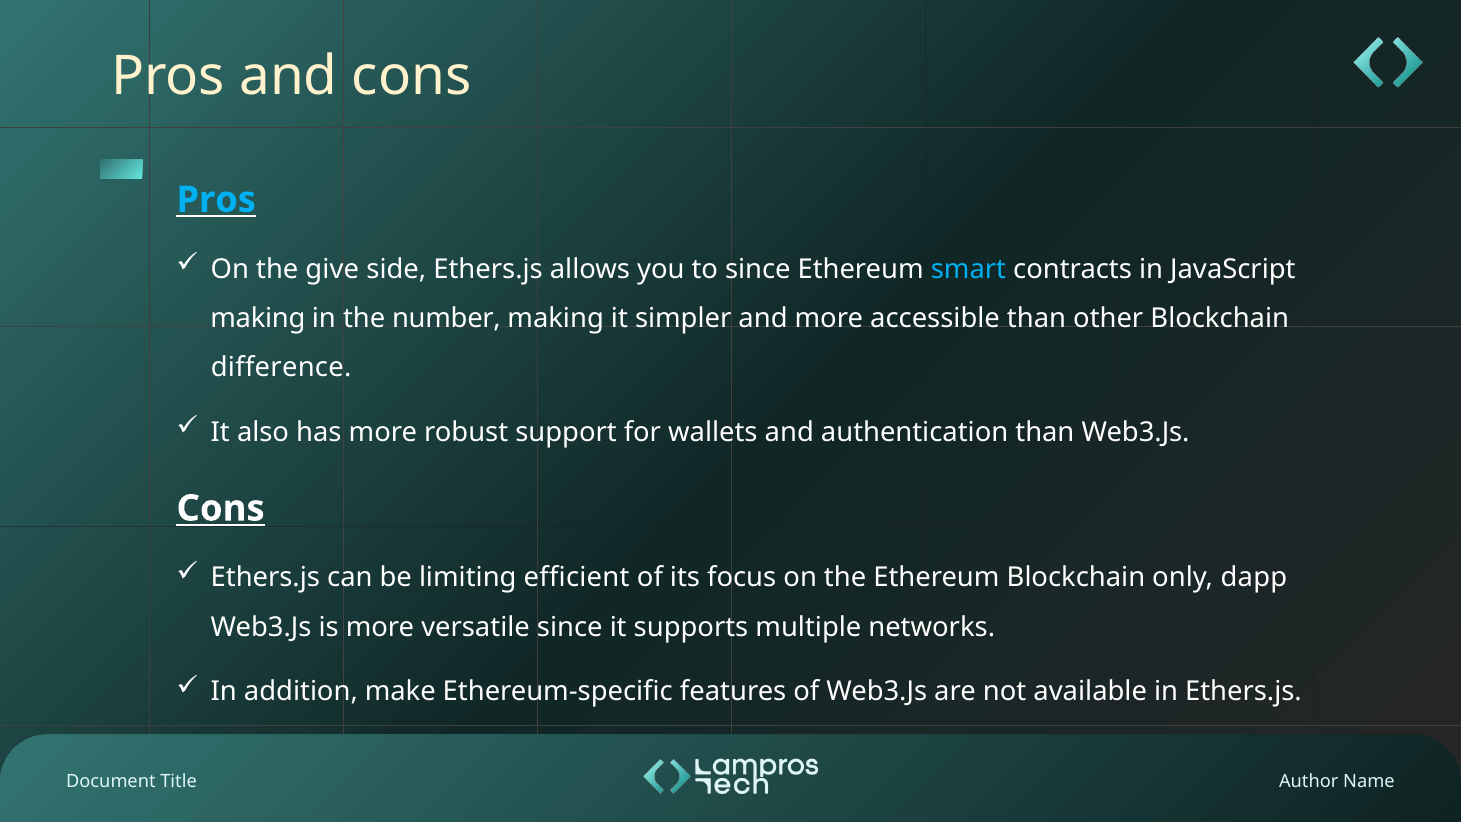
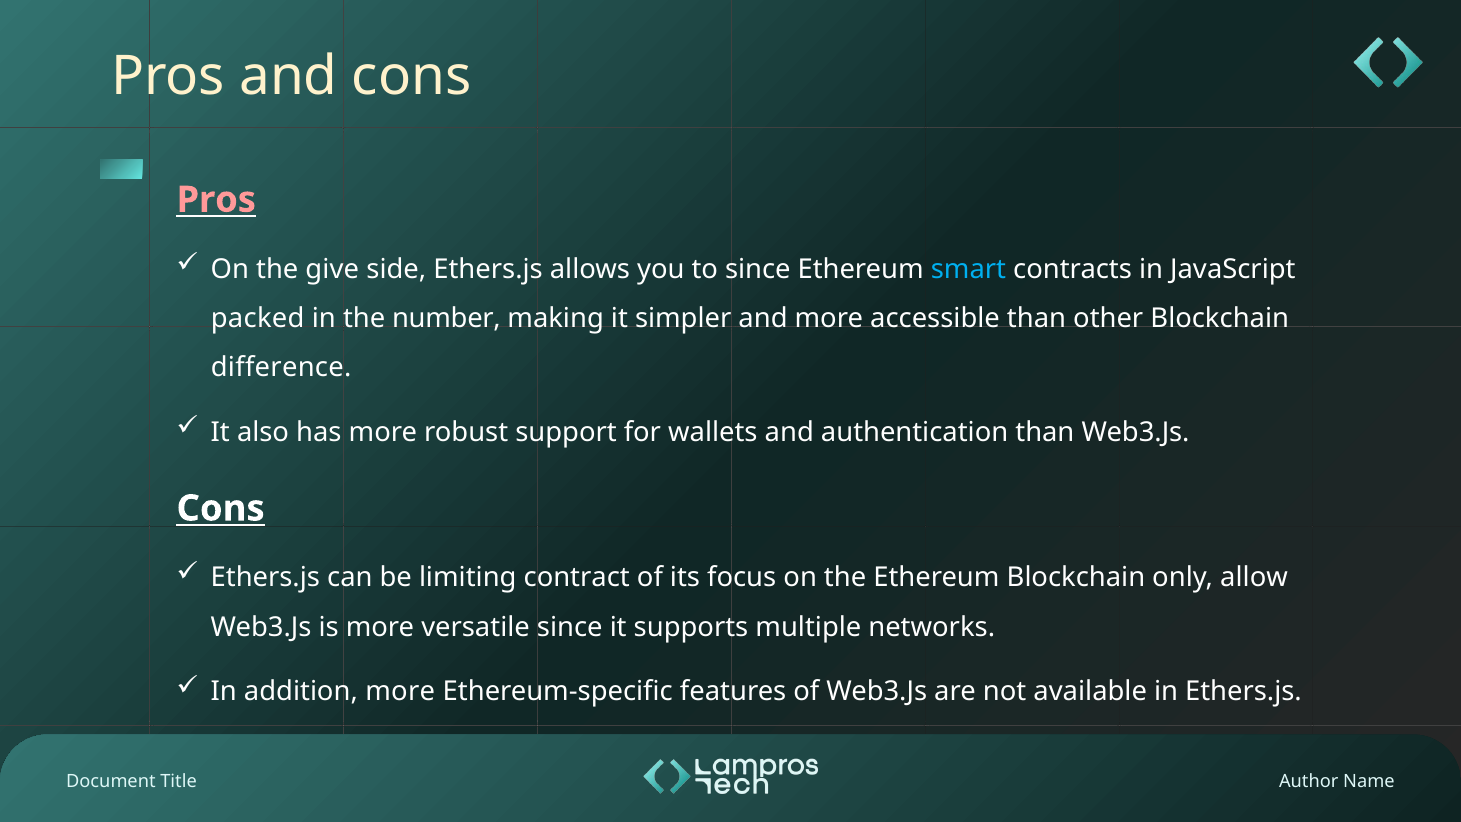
Pros colour: light blue -> pink (216, 200)
making: making -> packed (258, 318)
efficient: efficient -> contract (577, 578)
dapp: dapp -> allow (1254, 578)
addition make: make -> more (400, 692)
